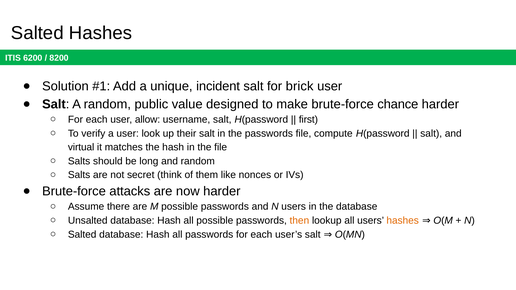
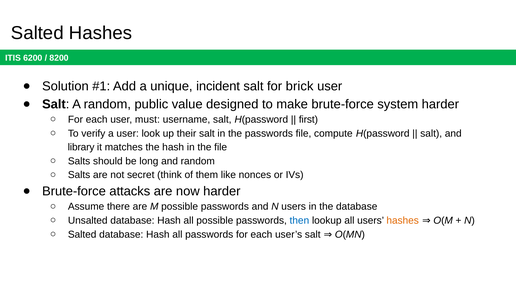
chance: chance -> system (398, 104)
allow: allow -> must (147, 120)
virtual: virtual -> library (81, 147)
then colour: orange -> blue (299, 221)
